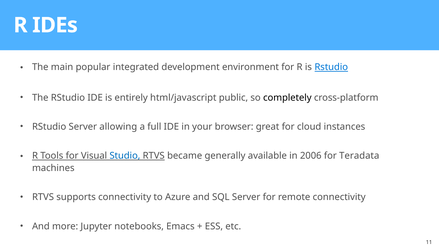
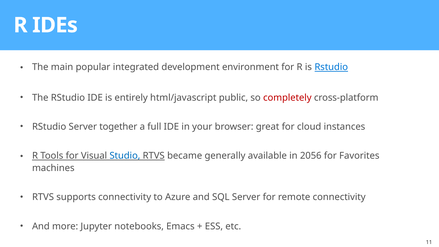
completely colour: black -> red (287, 98)
allowing: allowing -> together (118, 127)
2006: 2006 -> 2056 (311, 156)
Teradata: Teradata -> Favorites (359, 156)
